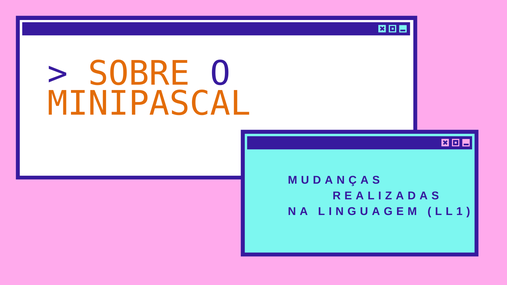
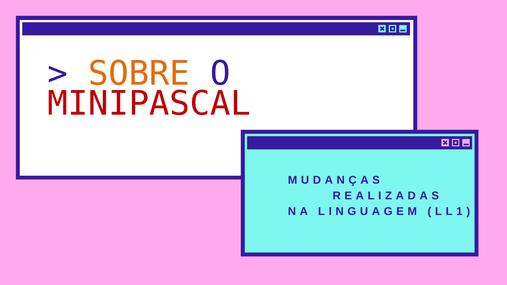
MINIPASCAL colour: orange -> red (149, 104)
